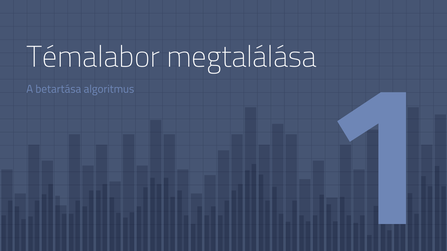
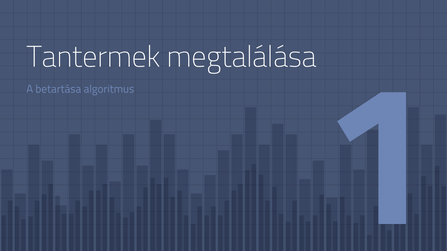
Témalabor: Témalabor -> Tantermek (93, 57)
